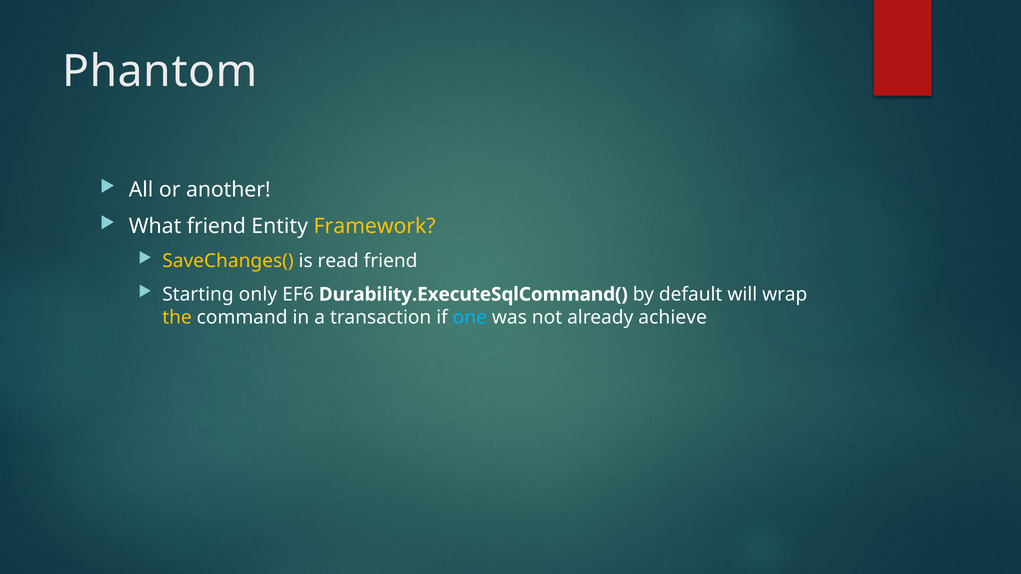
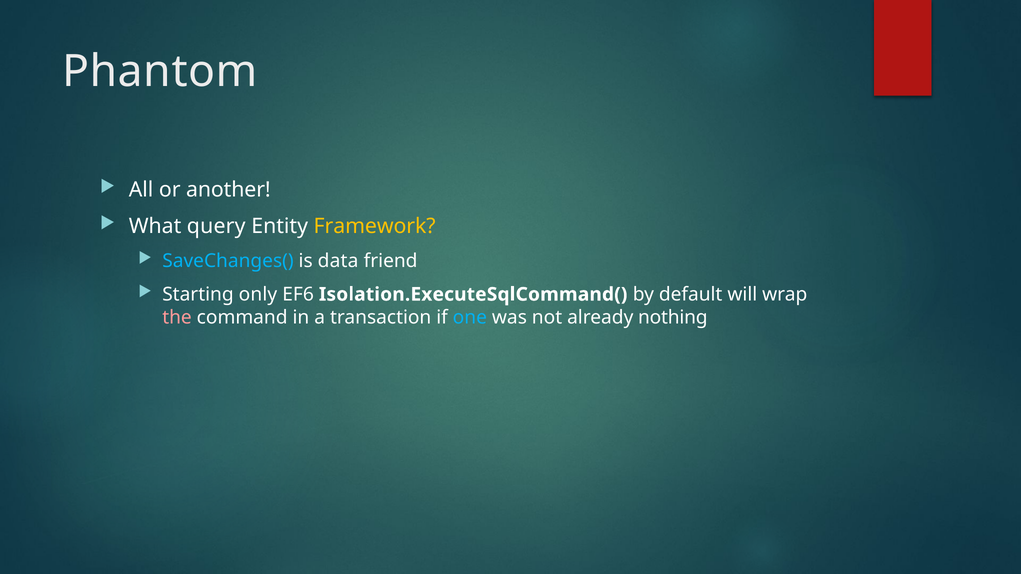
What friend: friend -> query (216, 226)
SaveChanges( colour: yellow -> light blue (228, 261)
read: read -> data (338, 261)
Durability.ExecuteSqlCommand(: Durability.ExecuteSqlCommand( -> Isolation.ExecuteSqlCommand( (473, 295)
the colour: yellow -> pink (177, 318)
achieve: achieve -> nothing (673, 318)
